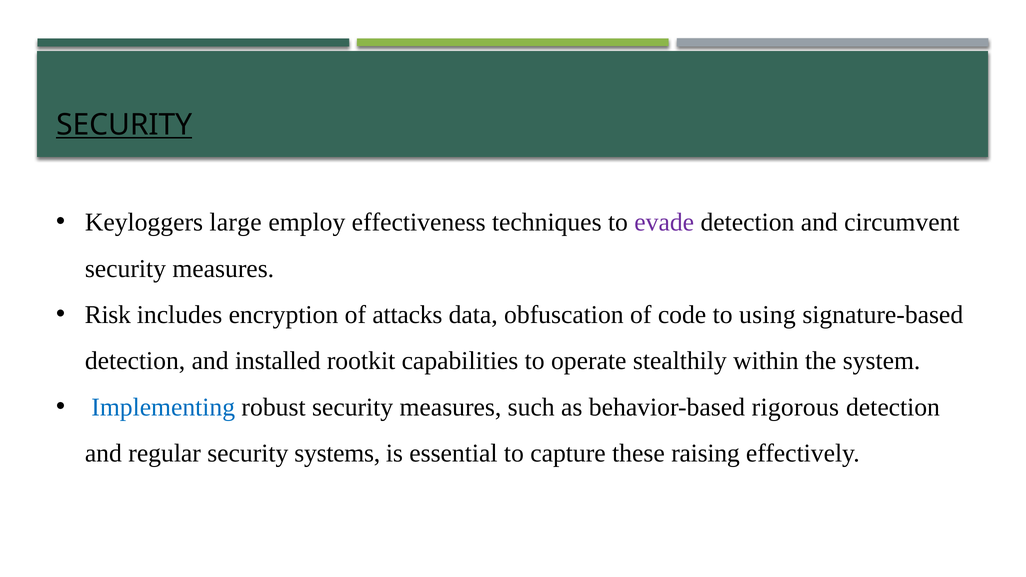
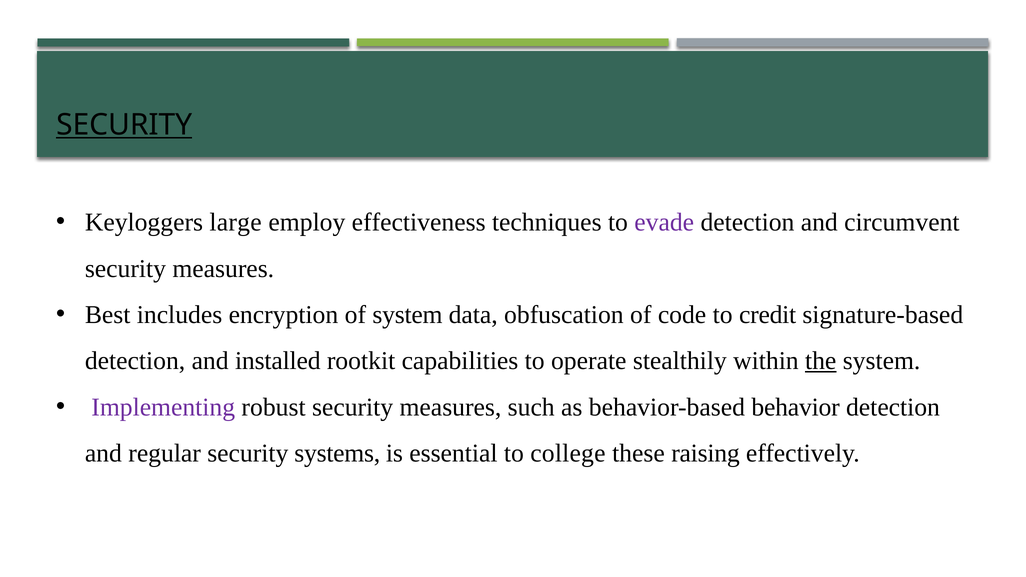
Risk: Risk -> Best (108, 315)
of attacks: attacks -> system (407, 315)
using: using -> credit (768, 315)
the underline: none -> present (821, 361)
Implementing colour: blue -> purple (163, 407)
rigorous: rigorous -> behavior (796, 407)
capture: capture -> college (568, 453)
